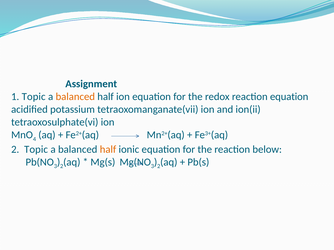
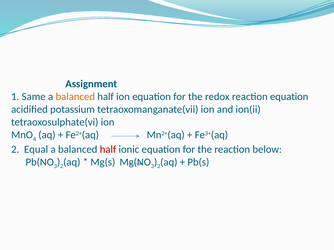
1 Topic: Topic -> Same (34, 97)
2 Topic: Topic -> Equal (36, 150)
half colour: orange -> red (108, 150)
